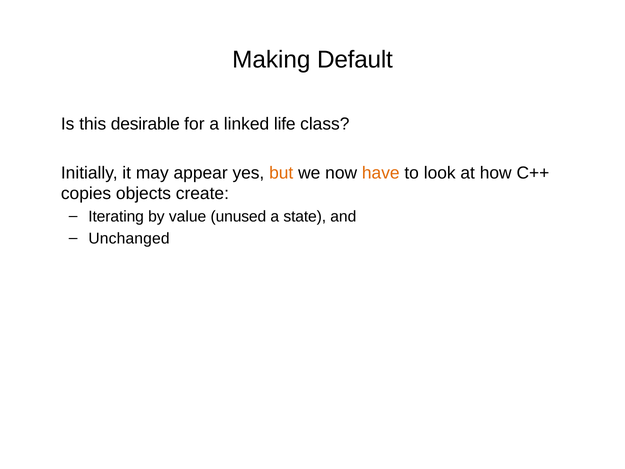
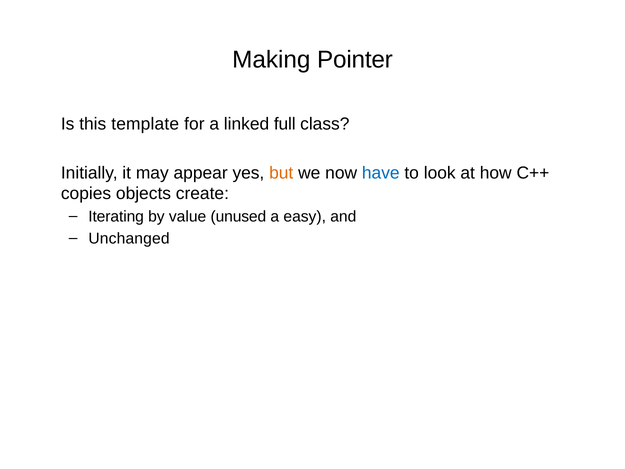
Default: Default -> Pointer (355, 60)
desirable: desirable -> template (145, 124)
life: life -> full (285, 124)
have colour: orange -> blue (381, 173)
state: state -> easy (305, 216)
